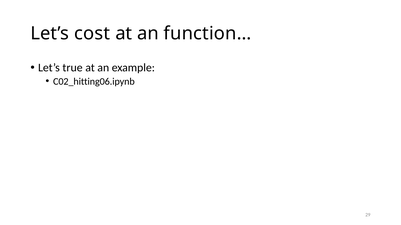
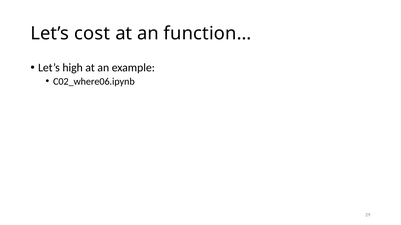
true: true -> high (73, 68)
C02_hitting06.ipynb: C02_hitting06.ipynb -> C02_where06.ipynb (94, 82)
